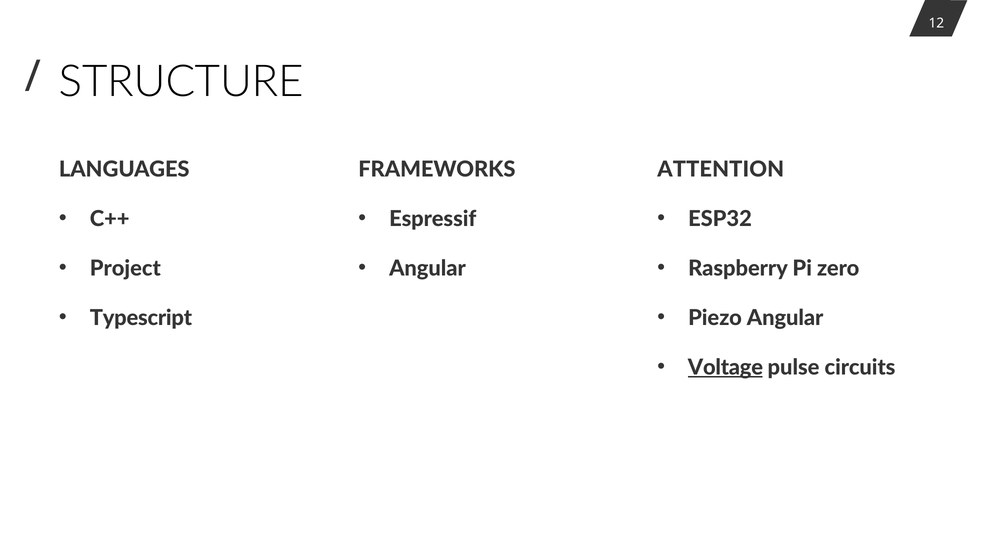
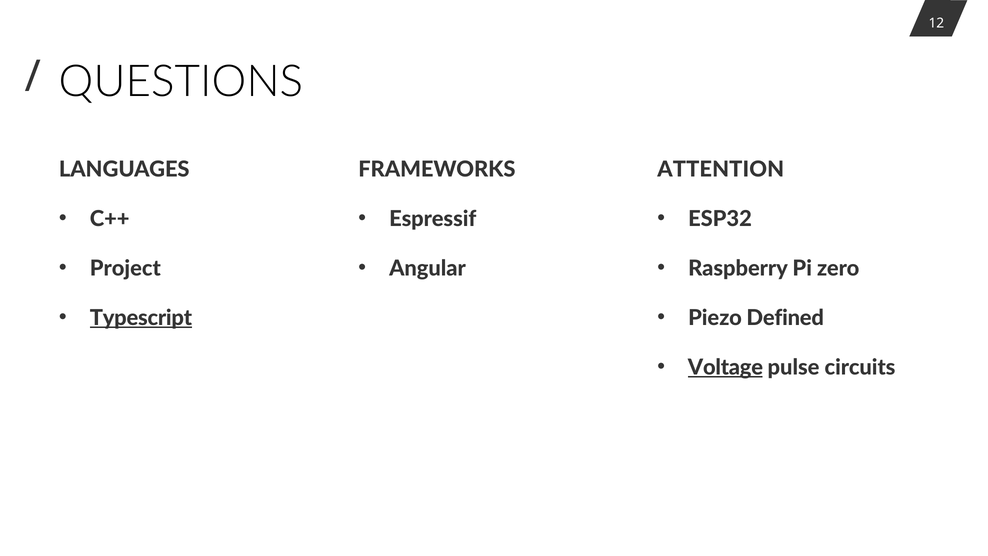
STRUCTURE: STRUCTURE -> QUESTIONS (181, 81)
Typescript underline: none -> present (141, 318)
Piezo Angular: Angular -> Defined (785, 318)
